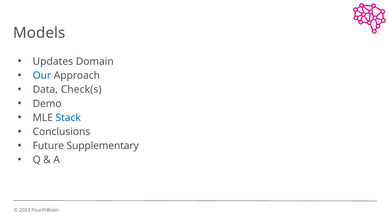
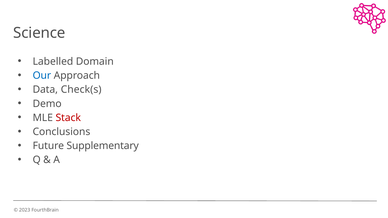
Models: Models -> Science (39, 33)
Updates: Updates -> Labelled (53, 61)
Stack colour: blue -> red (68, 118)
